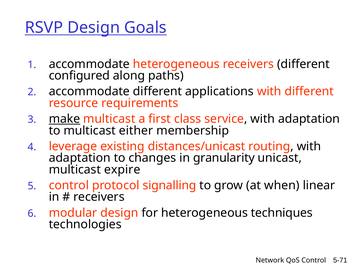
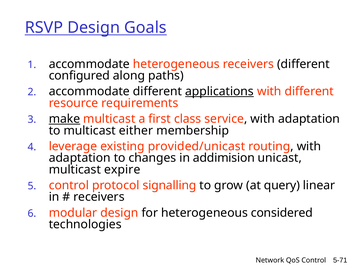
applications underline: none -> present (219, 92)
distances/unicast: distances/unicast -> provided/unicast (196, 146)
granularity: granularity -> addimision (224, 158)
when: when -> query (282, 186)
techniques: techniques -> considered (282, 213)
